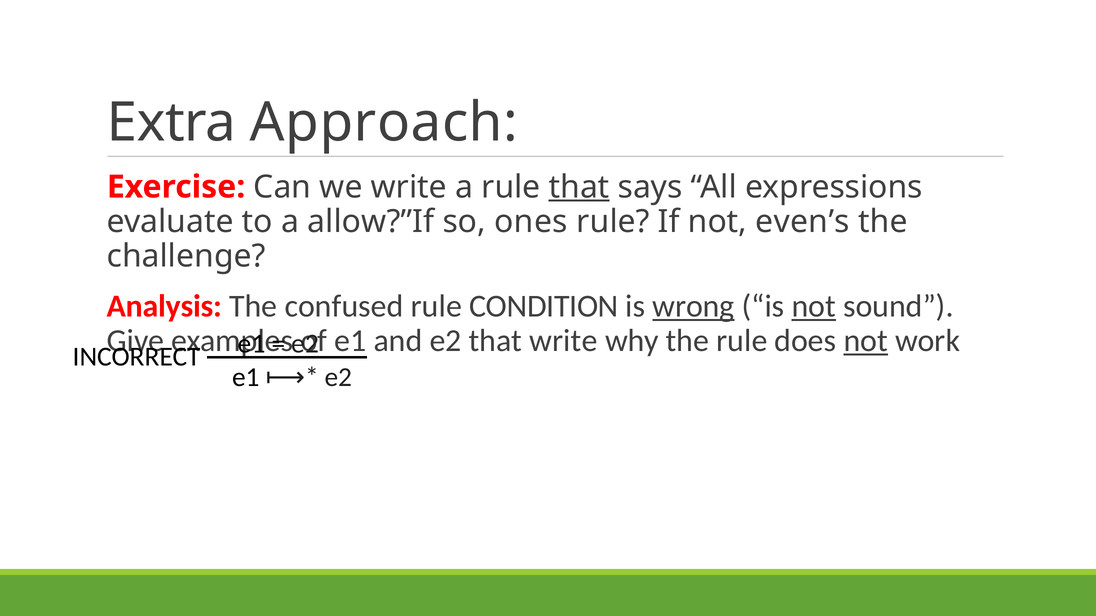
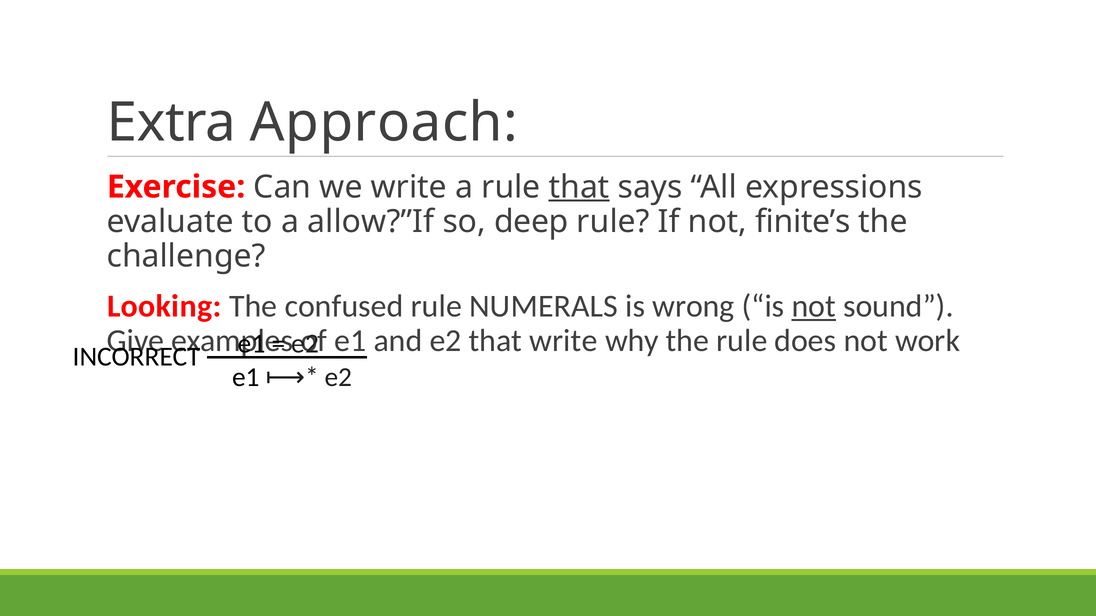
ones: ones -> deep (531, 222)
even’s: even’s -> finite’s (803, 222)
Analysis: Analysis -> Looking (164, 307)
CONDITION: CONDITION -> NUMERALS (544, 307)
wrong underline: present -> none (693, 307)
not underline: present -> none (866, 341)
